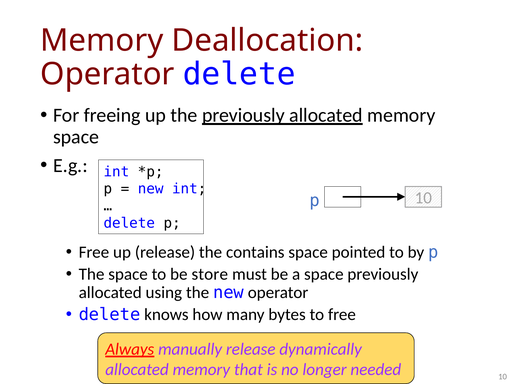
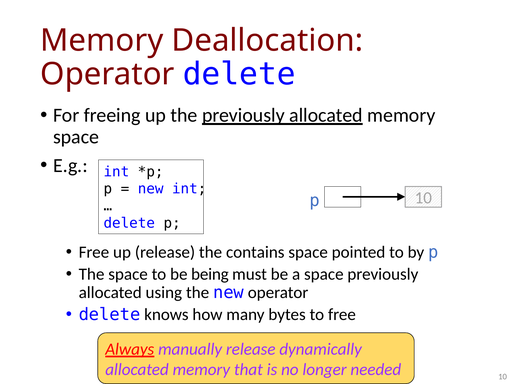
store: store -> being (210, 274)
